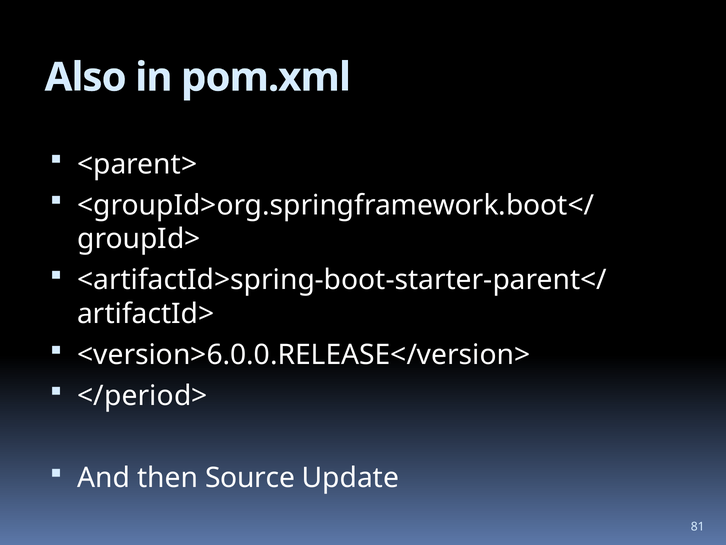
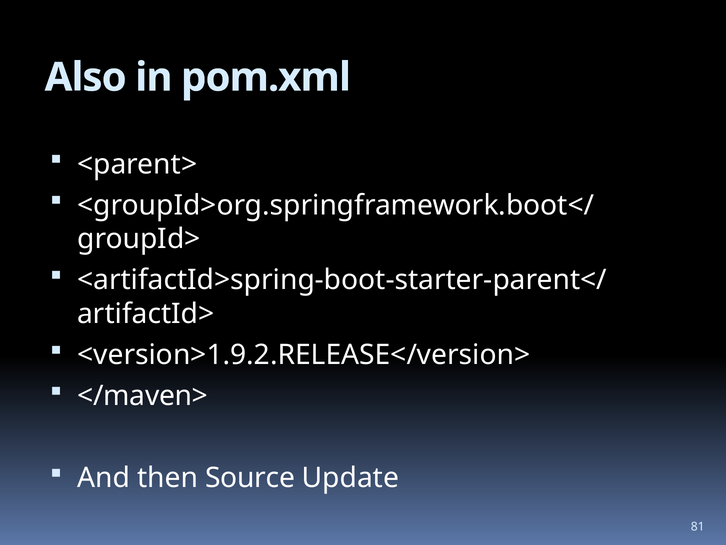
<version>6.0.0.RELEASE</version>: <version>6.0.0.RELEASE</version> -> <version>1.9.2.RELEASE</version> (304, 355)
</period>: </period> -> </maven> (143, 396)
